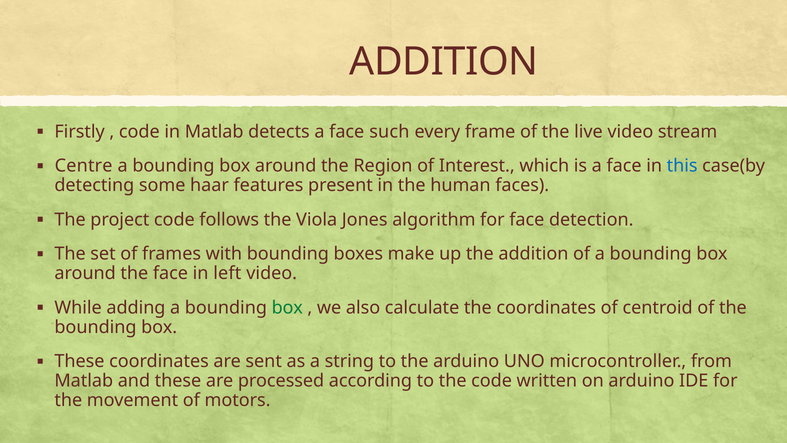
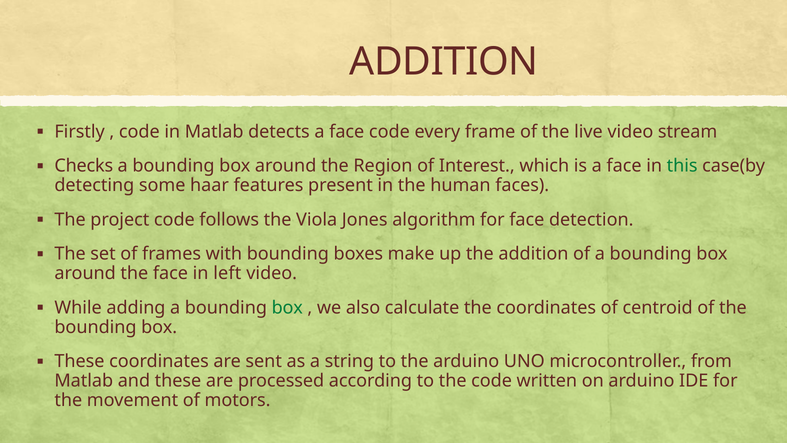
face such: such -> code (389, 132)
Centre: Centre -> Checks (84, 166)
this colour: blue -> green (682, 166)
